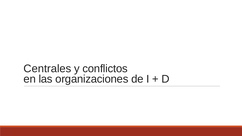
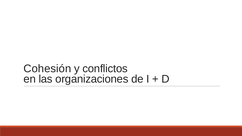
Centrales: Centrales -> Cohesión (47, 69)
